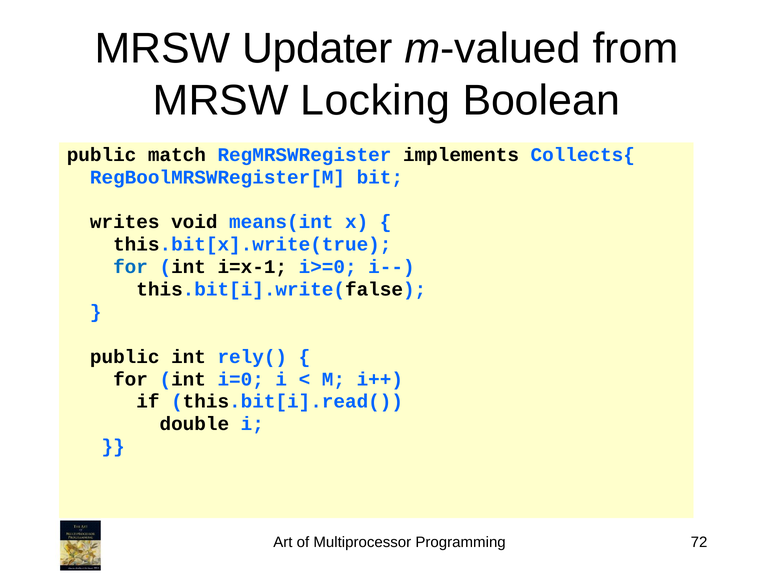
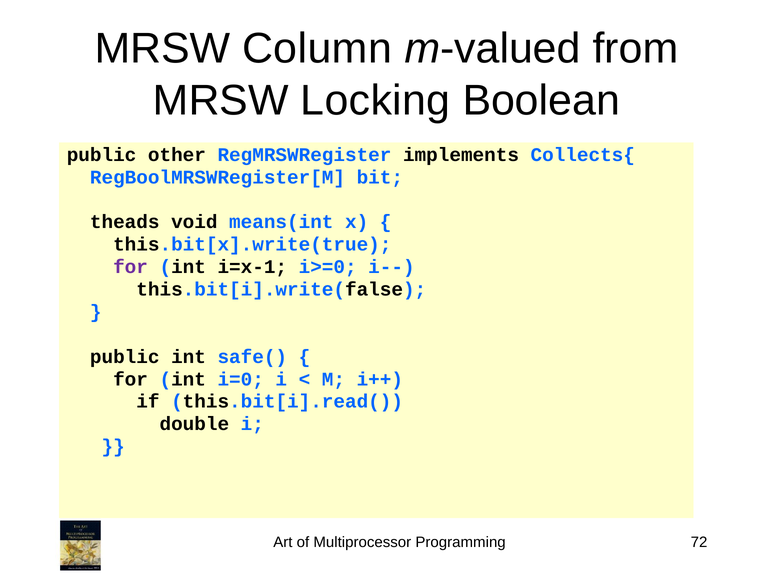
Updater: Updater -> Column (317, 49)
match: match -> other (177, 155)
writes: writes -> theads (125, 222)
for colour: blue -> purple (131, 267)
rely(: rely( -> safe( (252, 357)
